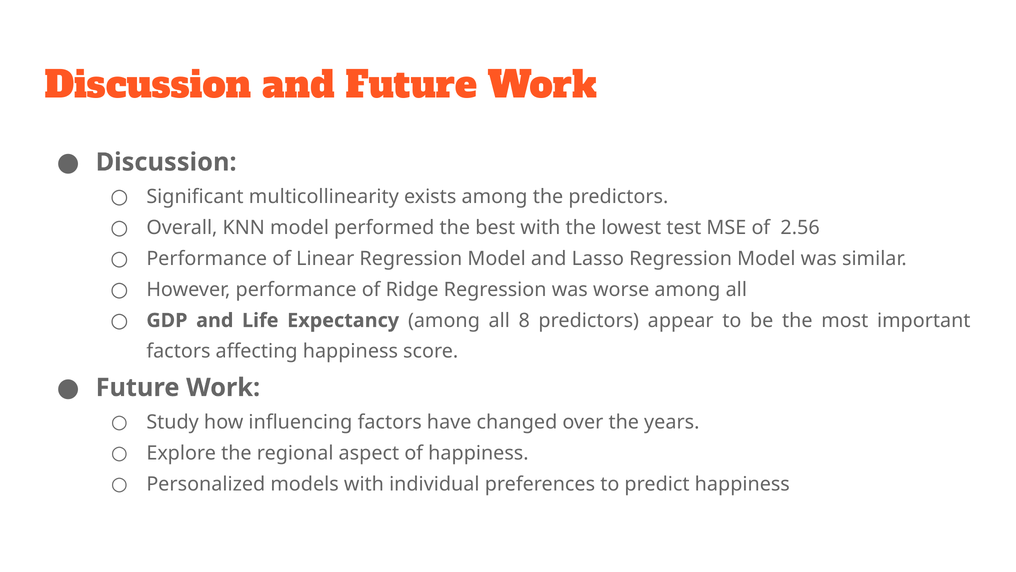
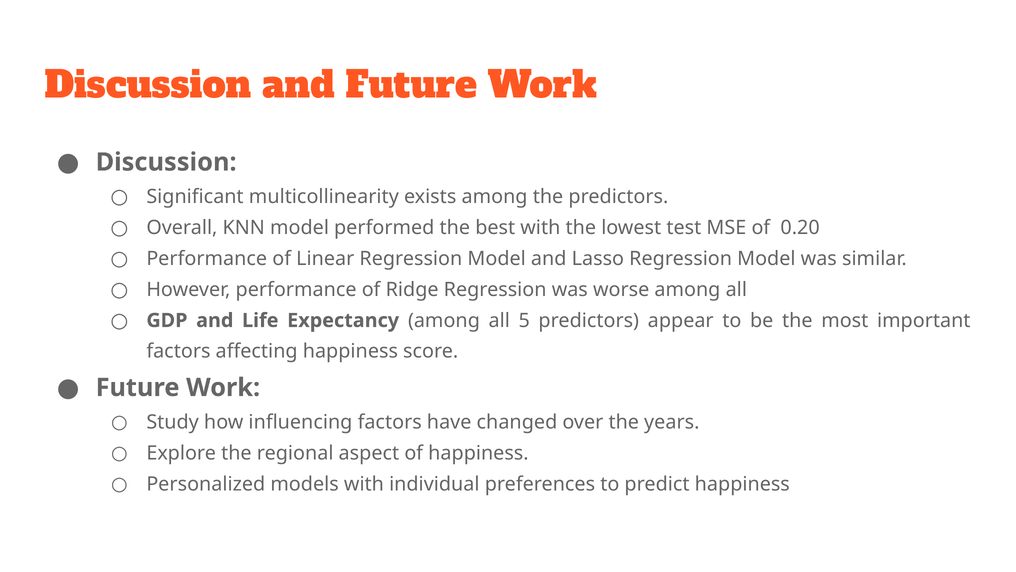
2.56: 2.56 -> 0.20 (800, 227)
8: 8 -> 5 (524, 320)
